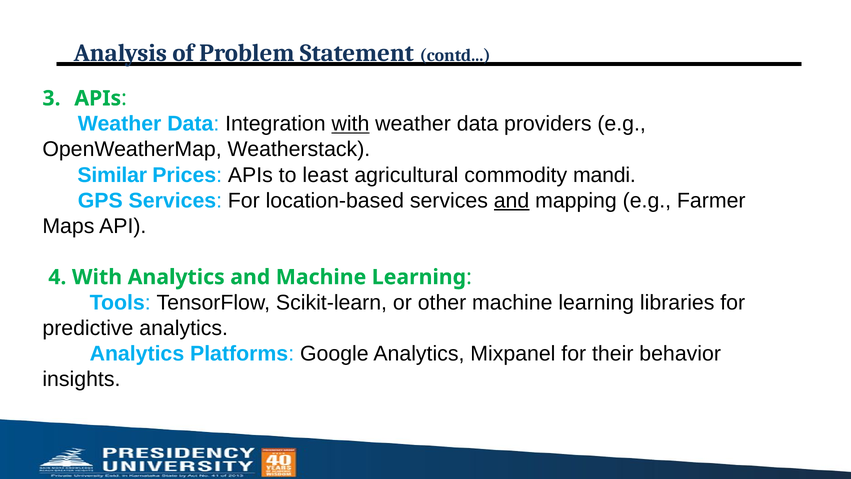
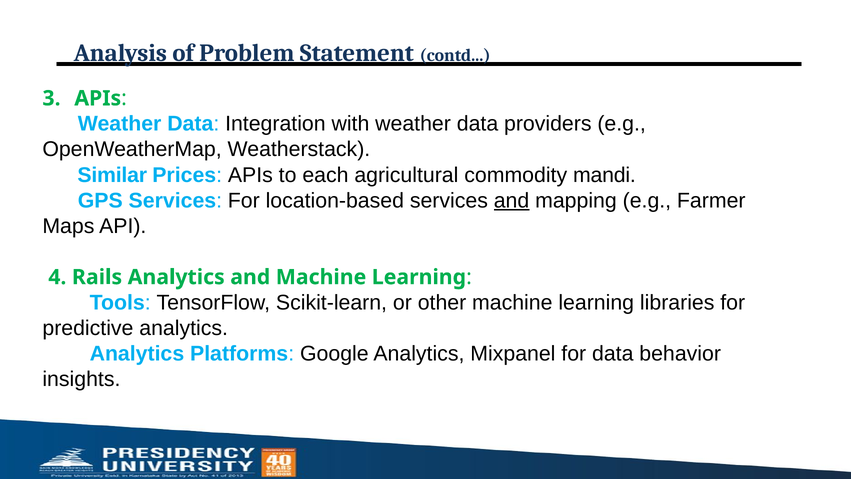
with underline: present -> none (350, 124)
least: least -> each (325, 175)
4 With: With -> Rails (97, 277)
for their: their -> data (613, 354)
